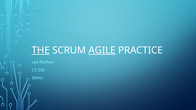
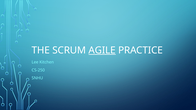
THE underline: present -> none (41, 50)
